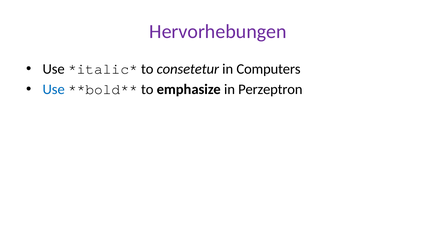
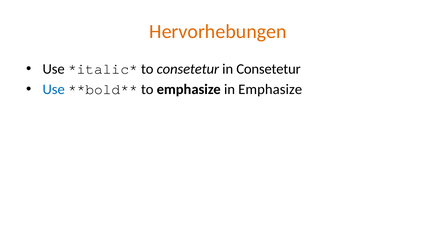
Hervorhebungen colour: purple -> orange (218, 32)
in Computers: Computers -> Consetetur (269, 69)
in Perzeptron: Perzeptron -> Emphasize (270, 89)
